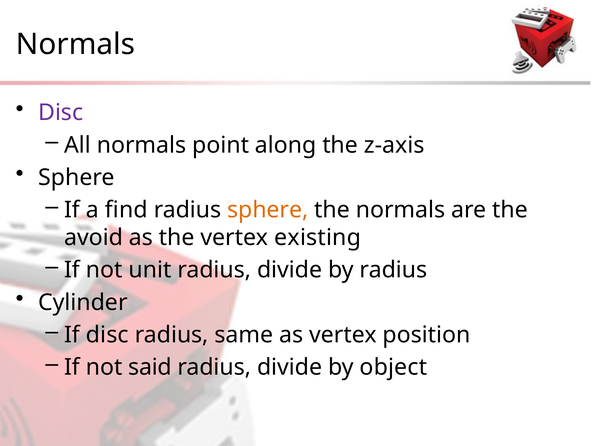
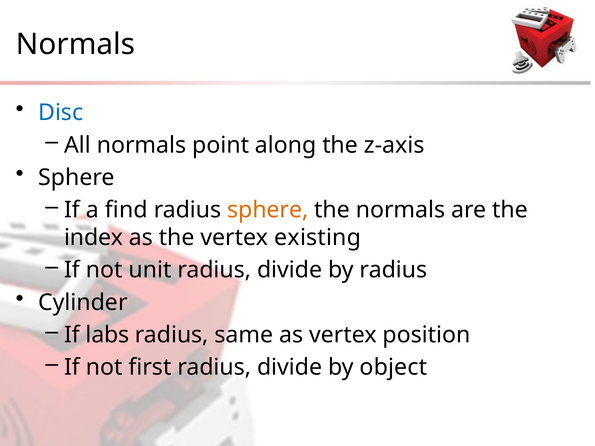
Disc colour: purple -> blue (61, 113)
avoid: avoid -> index (94, 238)
If disc: disc -> labs (107, 335)
said: said -> first (150, 367)
